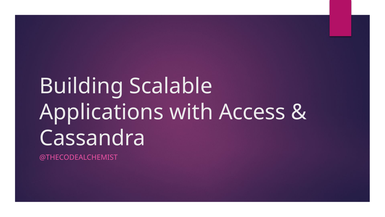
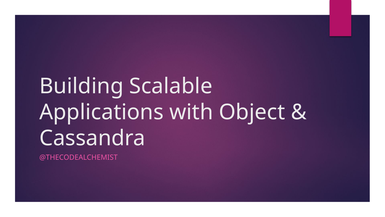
Access: Access -> Object (252, 112)
